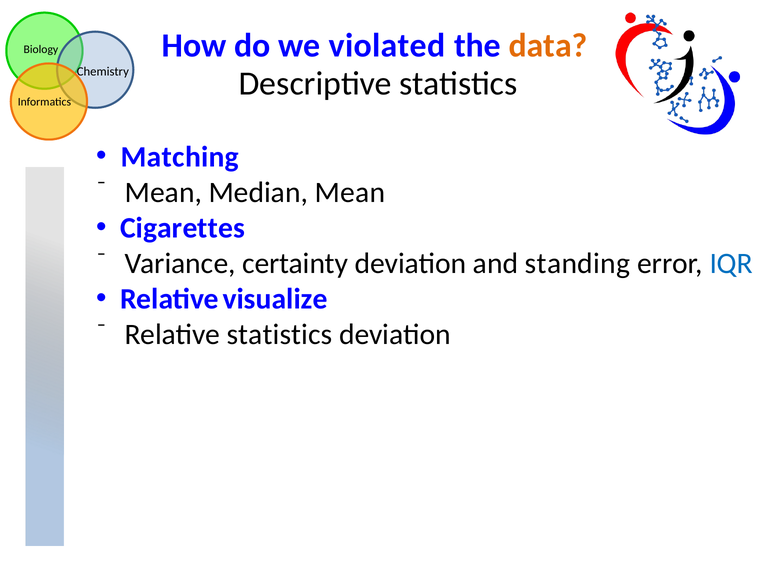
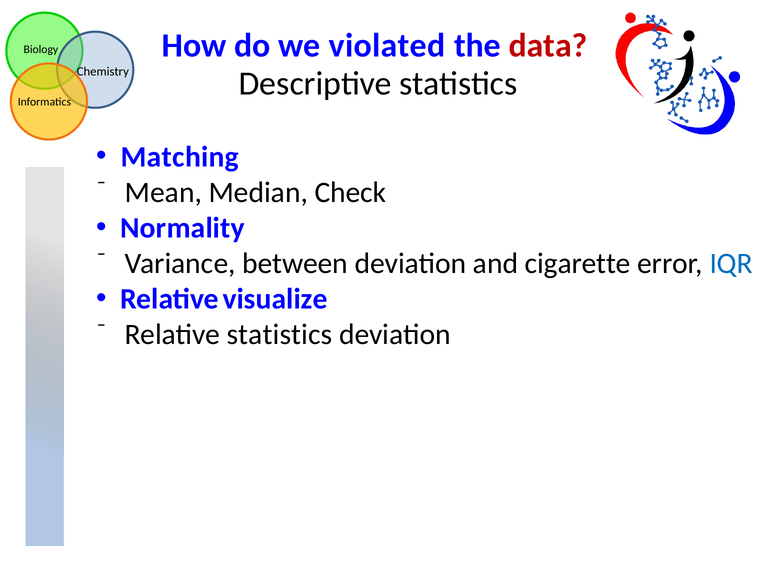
data colour: orange -> red (548, 45)
Median Mean: Mean -> Check (350, 193)
Cigarettes: Cigarettes -> Normality (182, 228)
certainty: certainty -> between (295, 264)
standing: standing -> cigarette (578, 264)
